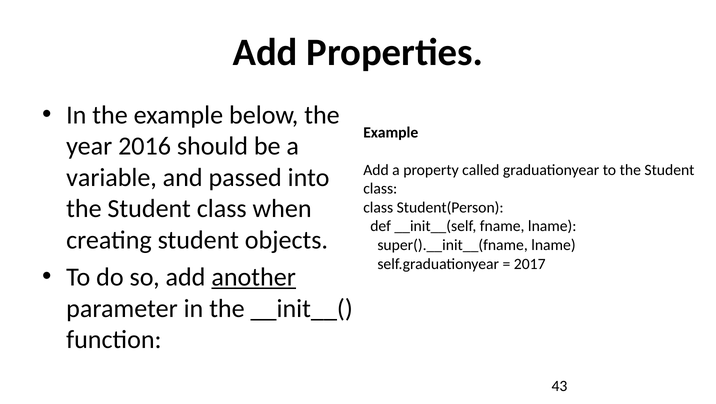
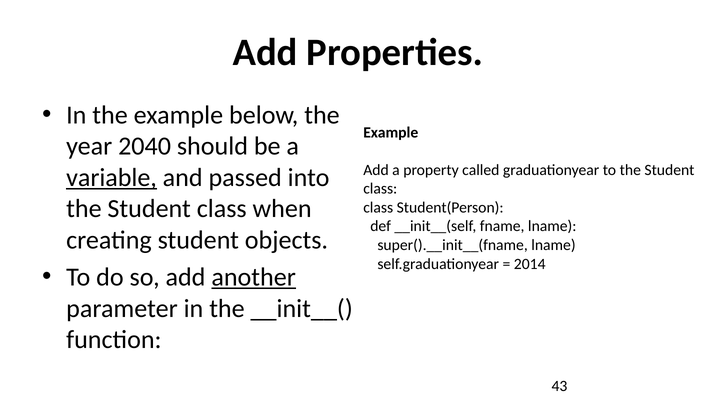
2016: 2016 -> 2040 (145, 146)
variable underline: none -> present (112, 178)
2017: 2017 -> 2014 (530, 264)
